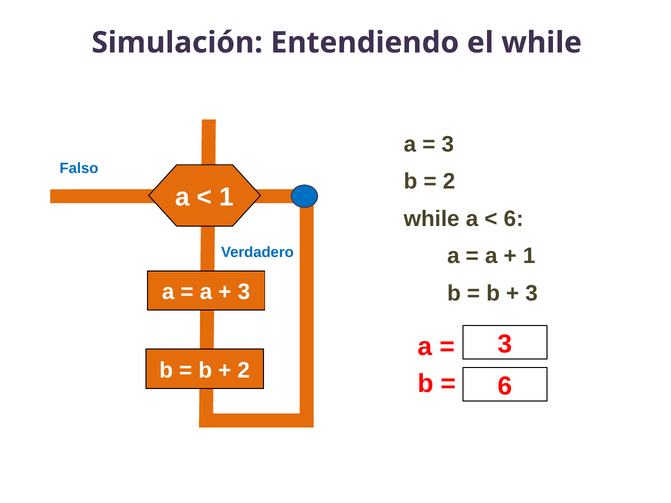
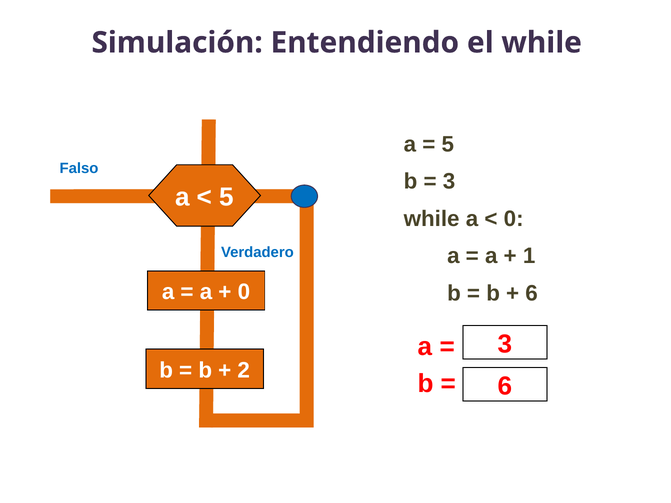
3: 3 -> 5 (448, 144)
2: 2 -> 3 (449, 182)
1: 1 -> 5 (227, 197)
6: 6 -> 0 (514, 219)
3: 3 -> 0 (244, 292)
3: 3 -> 6 (532, 293)
